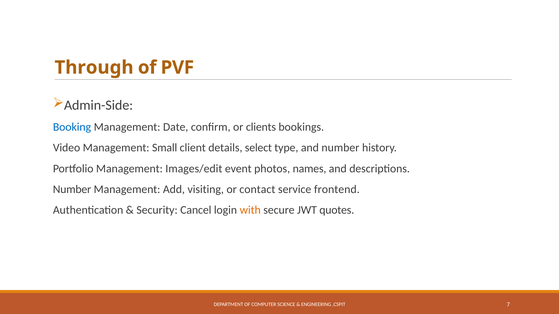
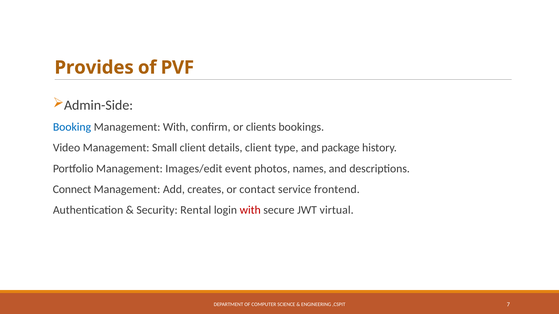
Through: Through -> Provides (94, 68)
Management Date: Date -> With (176, 127)
details select: select -> client (258, 148)
and number: number -> package (341, 148)
Number: Number -> Connect (72, 190)
visiting: visiting -> creates (206, 190)
Cancel: Cancel -> Rental (196, 210)
with colour: orange -> red (250, 210)
quotes: quotes -> virtual (337, 210)
